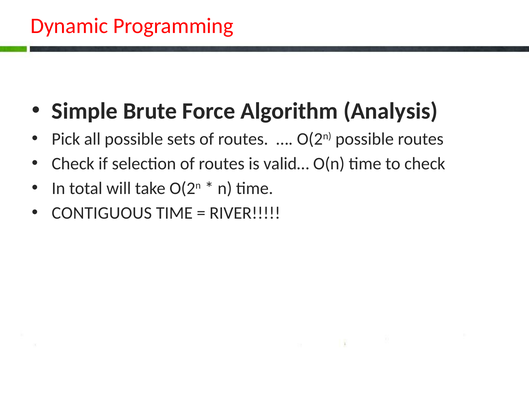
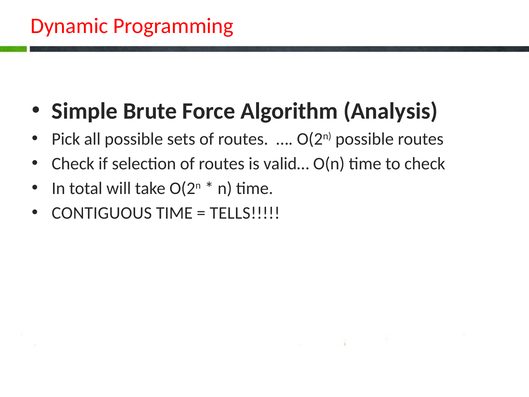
RIVER: RIVER -> TELLS (245, 213)
